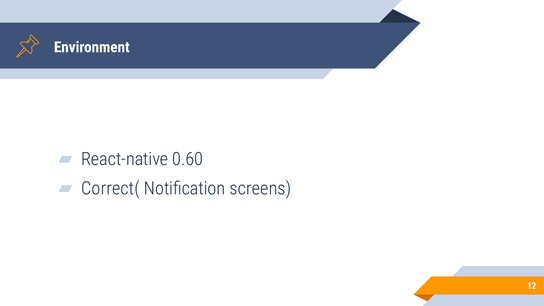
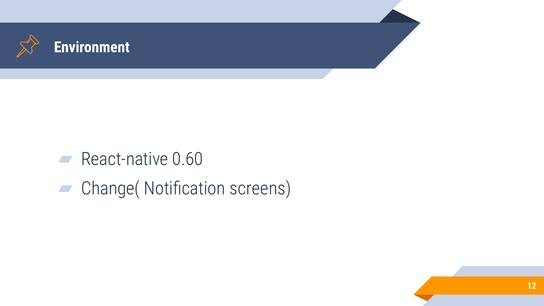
Correct(: Correct( -> Change( (110, 188)
